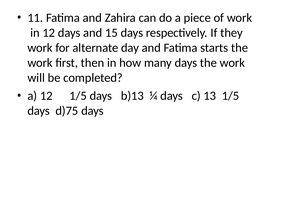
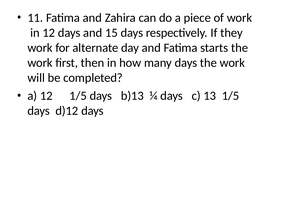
d)75: d)75 -> d)12 (67, 111)
